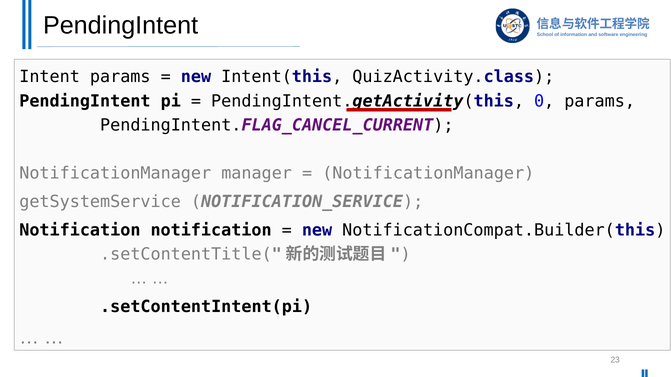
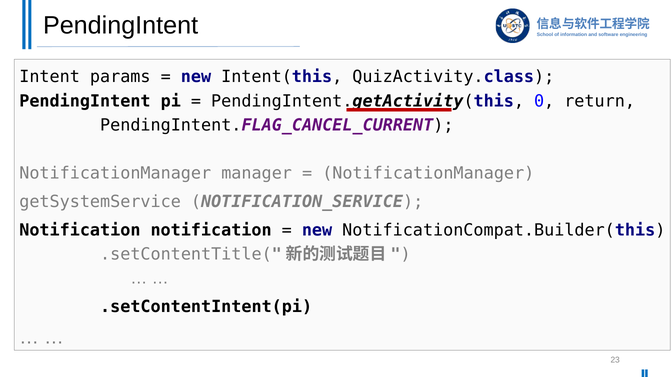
0 params: params -> return (600, 101)
